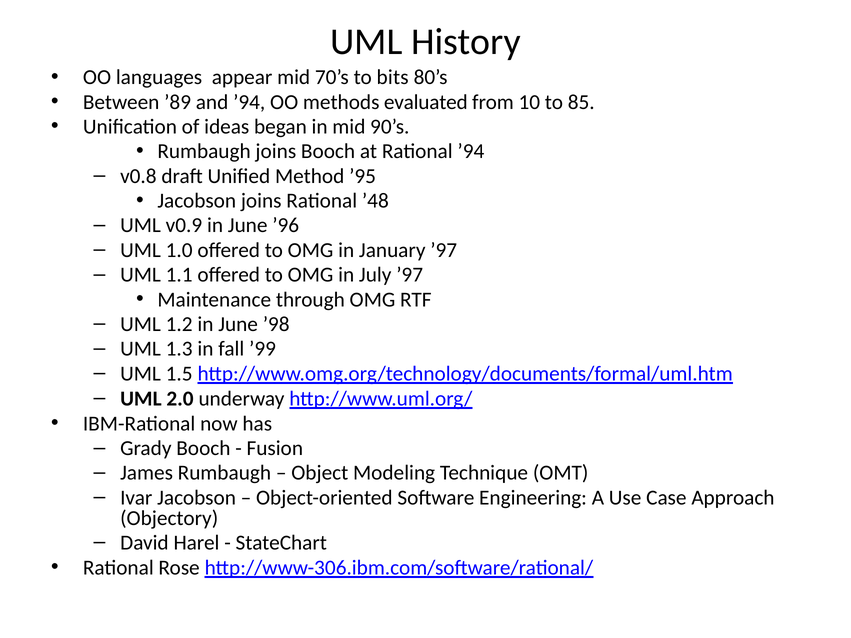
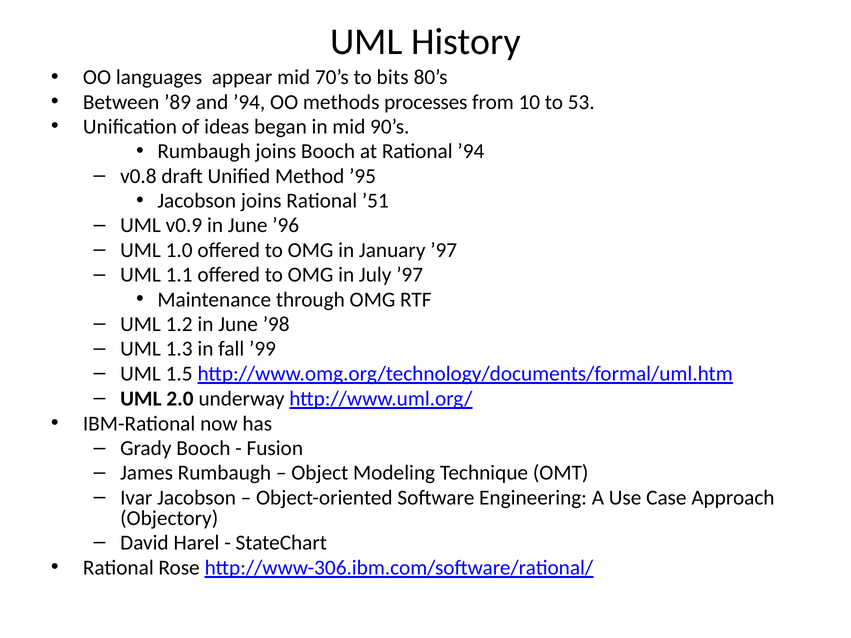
evaluated: evaluated -> processes (426, 102)
85: 85 -> 53 (581, 102)
’48: ’48 -> ’51 (375, 201)
